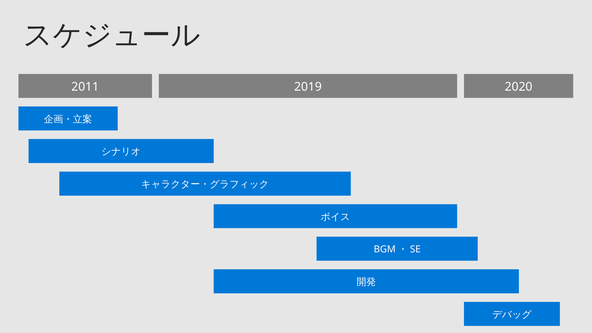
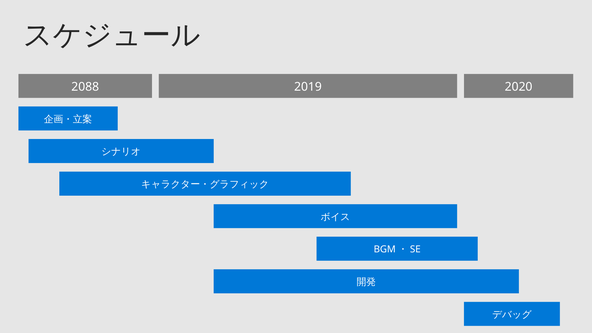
2011: 2011 -> 2088 (85, 87)
